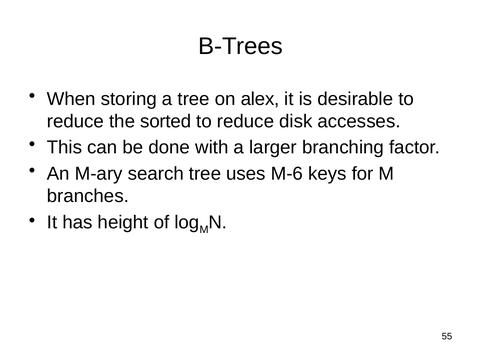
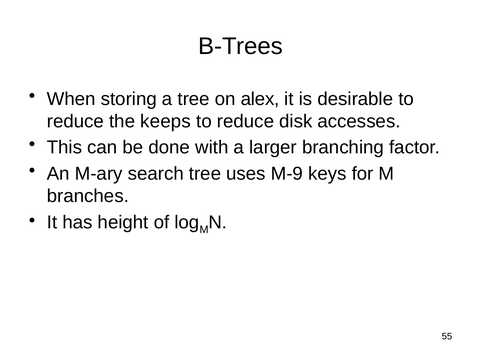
sorted: sorted -> keeps (166, 122)
M-6: M-6 -> M-9 (287, 174)
